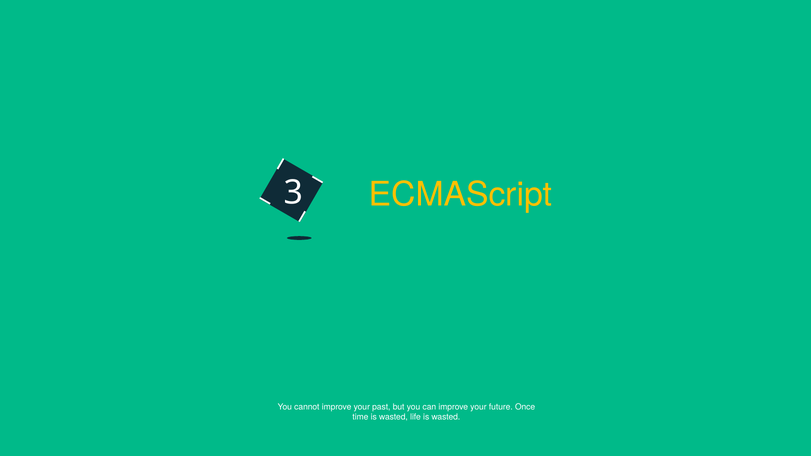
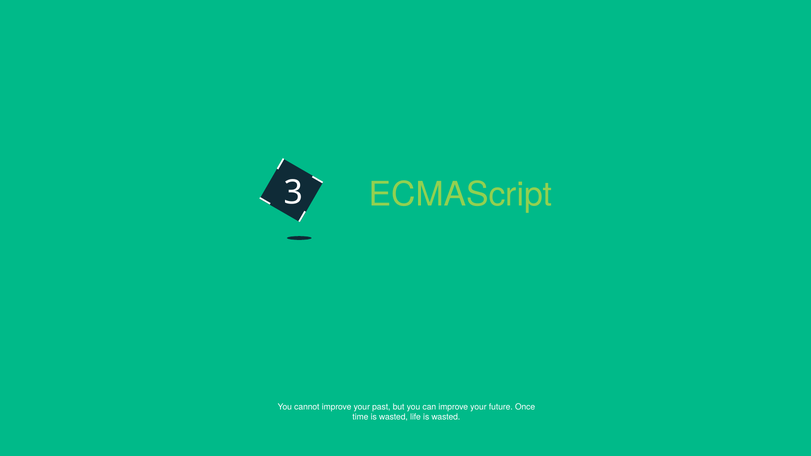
ECMAScript colour: yellow -> light green (460, 195)
